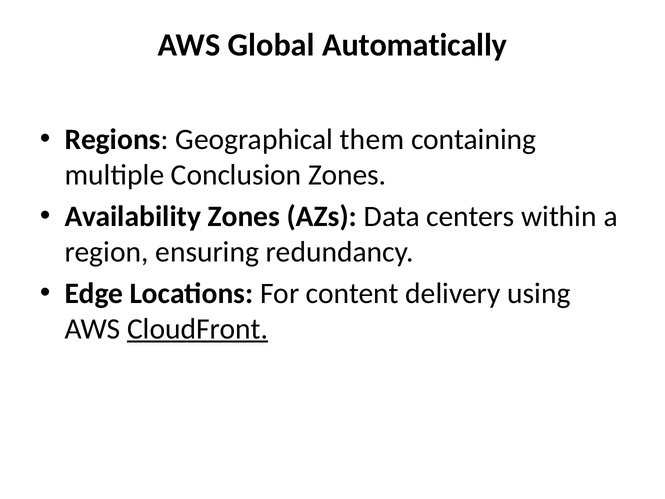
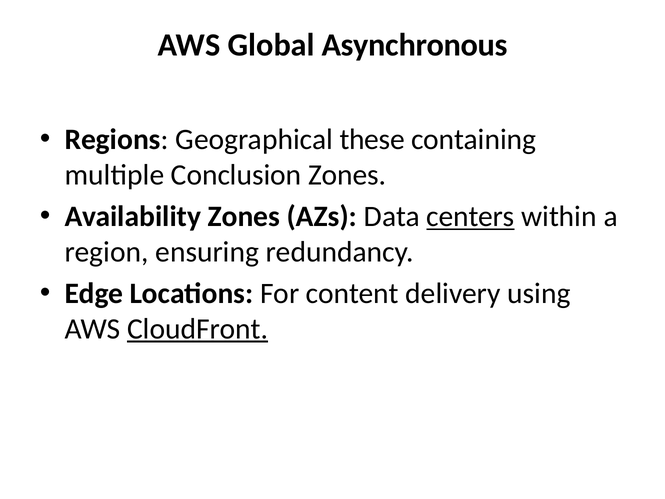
Automatically: Automatically -> Asynchronous (415, 45)
them: them -> these (372, 140)
centers underline: none -> present (470, 216)
